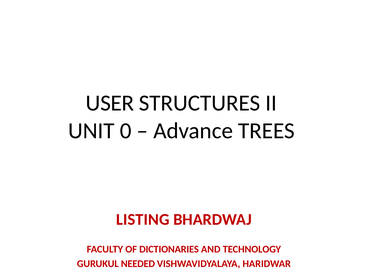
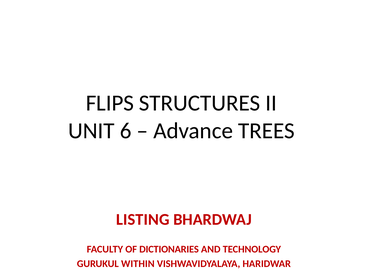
USER: USER -> FLIPS (110, 103)
0: 0 -> 6 (126, 131)
NEEDED: NEEDED -> WITHIN (138, 264)
